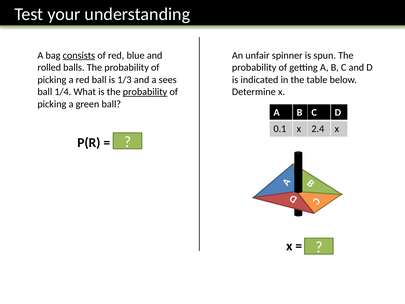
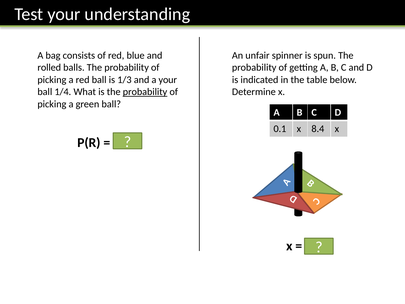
consists underline: present -> none (79, 55)
a sees: sees -> your (168, 80)
2.4: 2.4 -> 8.4 (318, 129)
